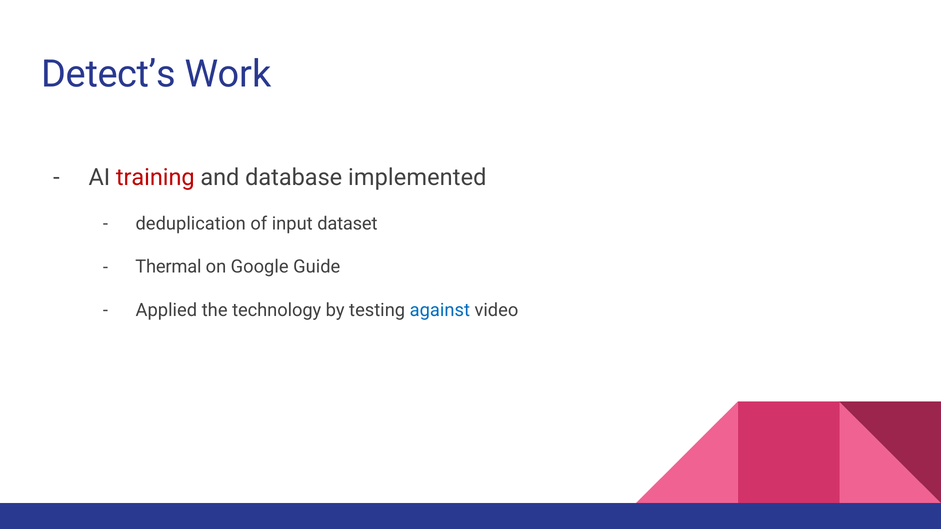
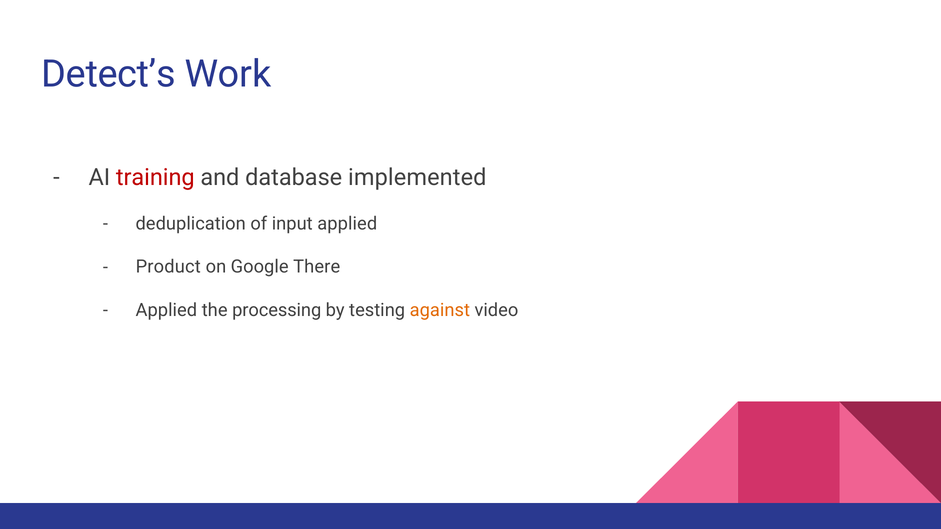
input dataset: dataset -> applied (347, 224)
Thermal: Thermal -> Product (168, 267)
Guide: Guide -> There (317, 267)
technology: technology -> processing (277, 310)
against colour: blue -> orange (440, 310)
